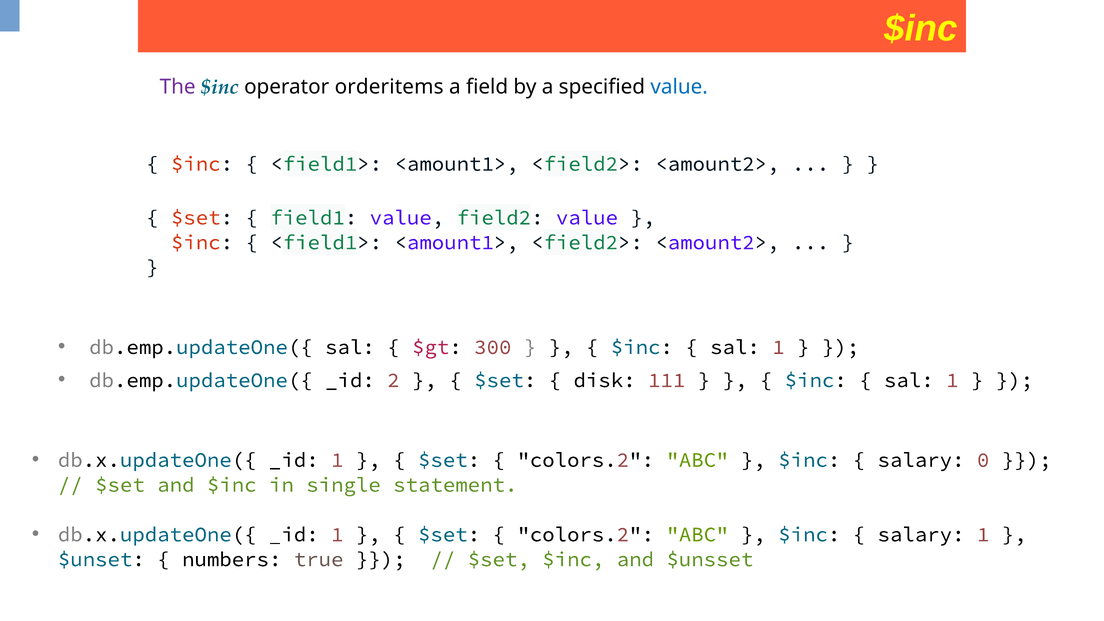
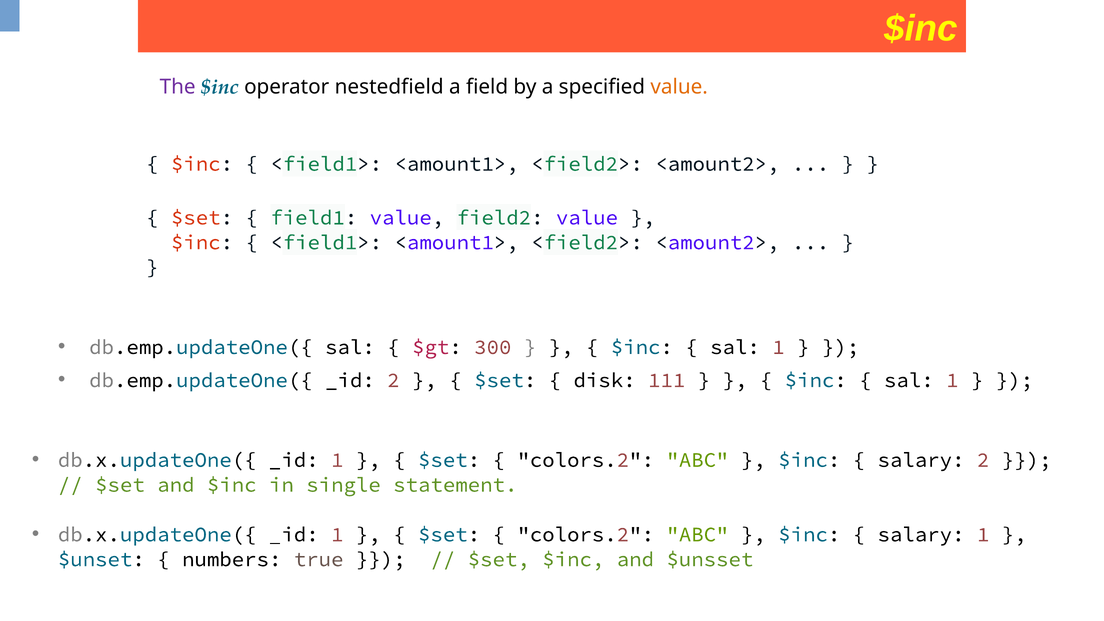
orderitems: orderitems -> nestedfield (389, 87)
value colour: blue -> orange (679, 87)
salary 0: 0 -> 2 (983, 460)
